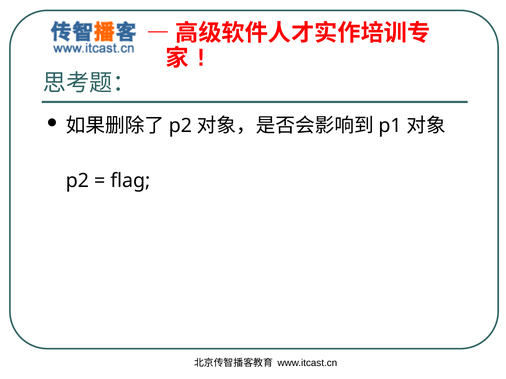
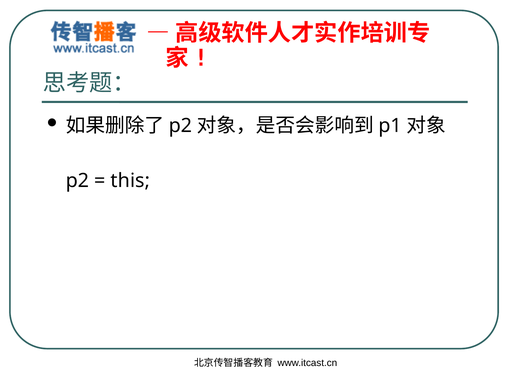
flag: flag -> this (130, 181)
